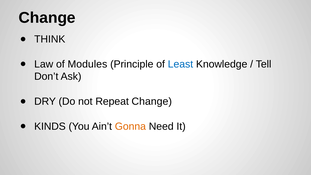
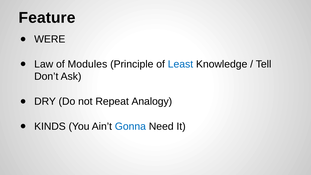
Change: Change -> Feature (47, 18)
THINK: THINK -> WERE (50, 39)
Repeat Change: Change -> Analogy (152, 101)
Gonna colour: orange -> blue (130, 126)
